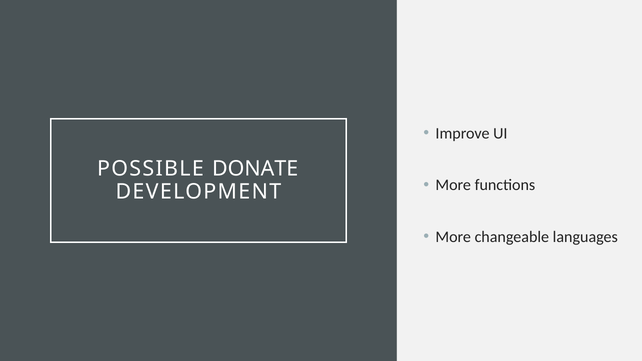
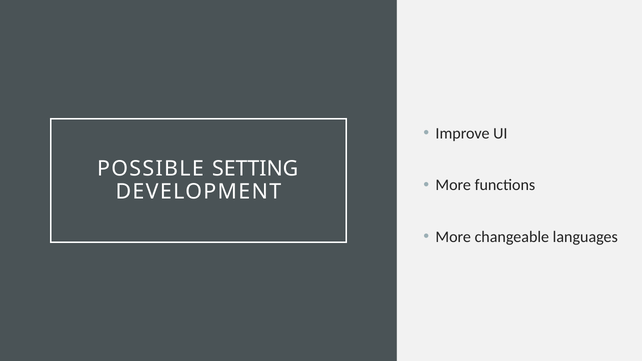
DONATE: DONATE -> SETTING (255, 169)
